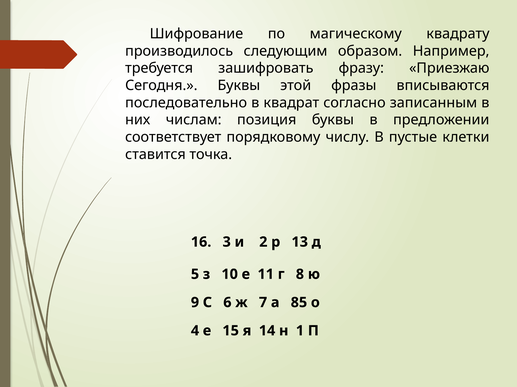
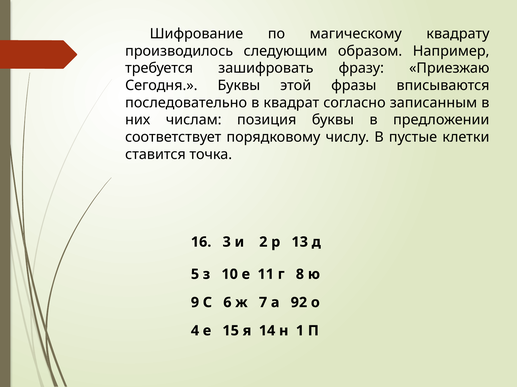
85: 85 -> 92 (299, 303)
